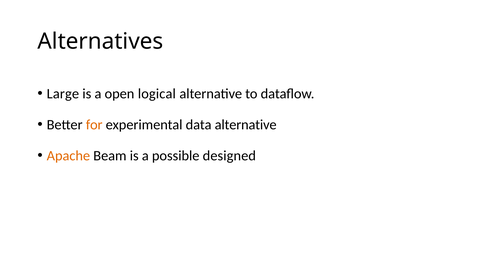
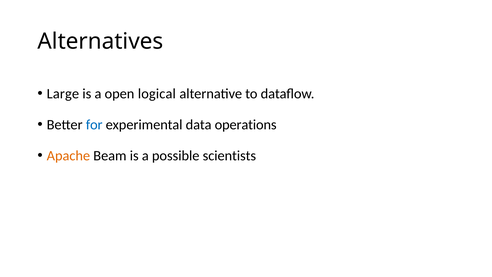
for colour: orange -> blue (94, 125)
data alternative: alternative -> operations (246, 125)
designed: designed -> scientists (229, 156)
